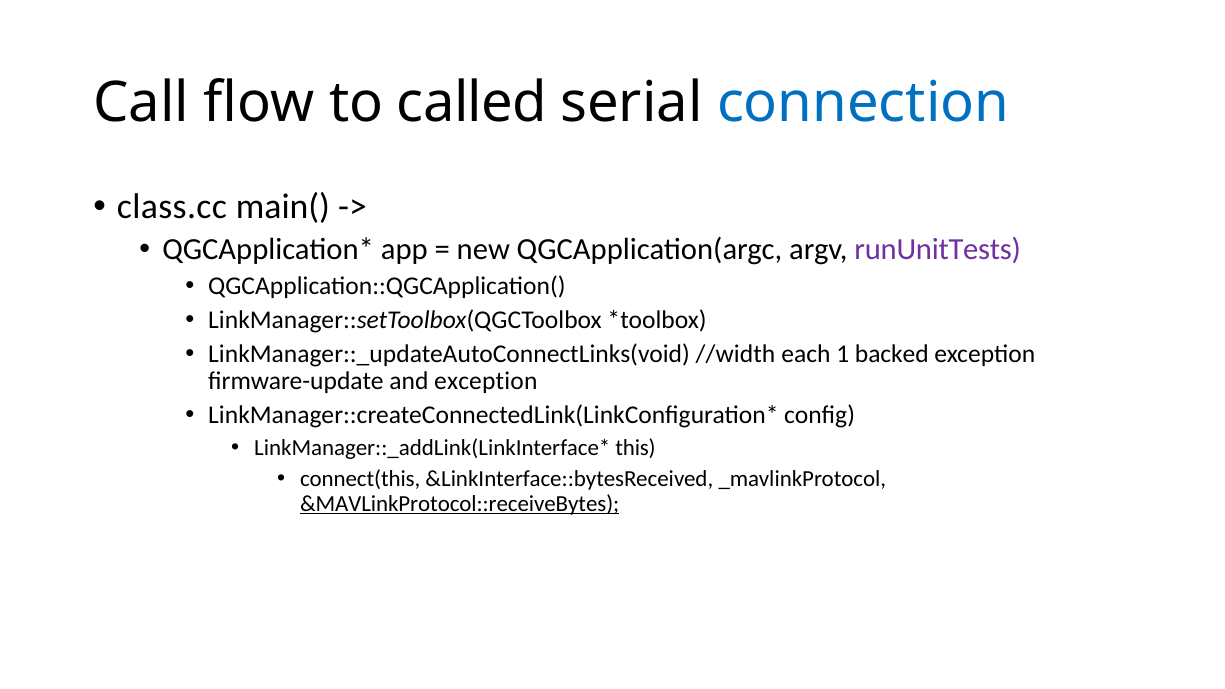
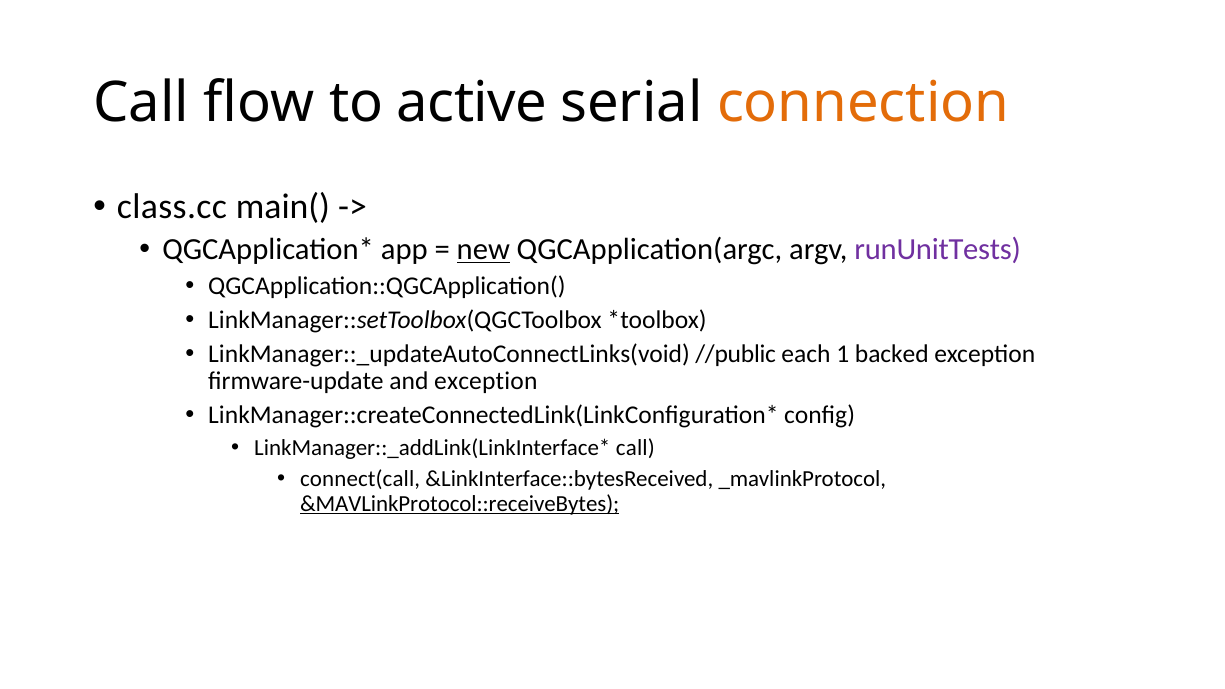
called: called -> active (472, 103)
connection colour: blue -> orange (863, 103)
new underline: none -> present (483, 249)
//width: //width -> //public (736, 354)
this: this -> call (635, 448)
connect(this: connect(this -> connect(call (360, 479)
